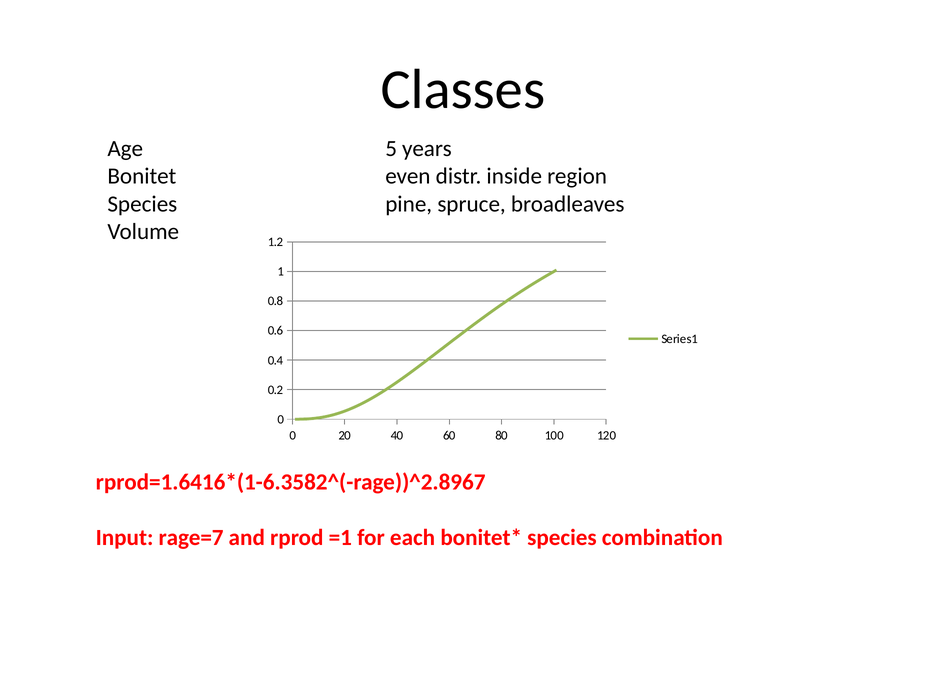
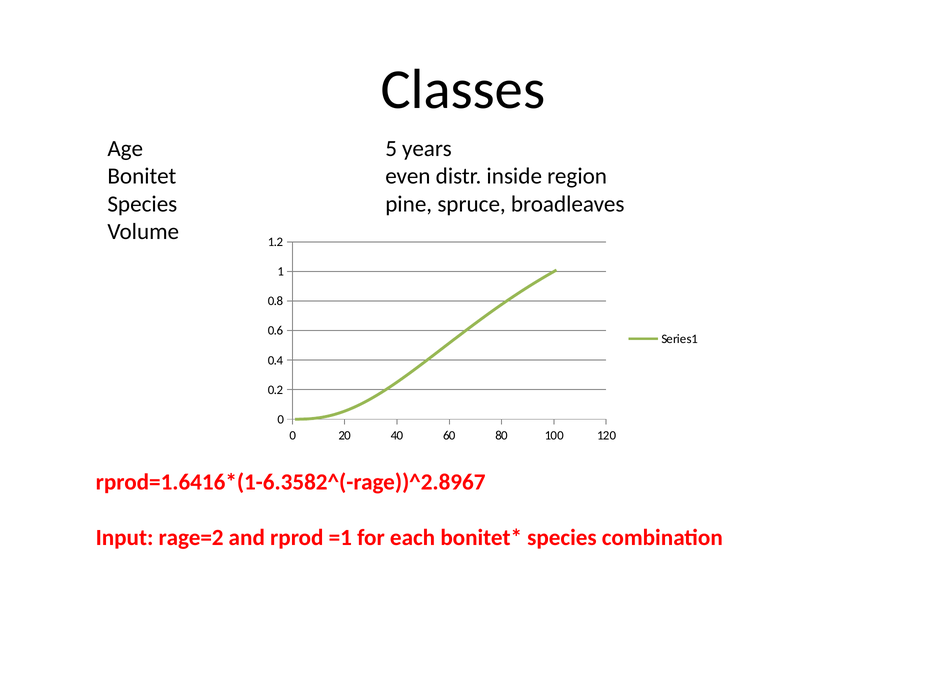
rage=7: rage=7 -> rage=2 (191, 538)
